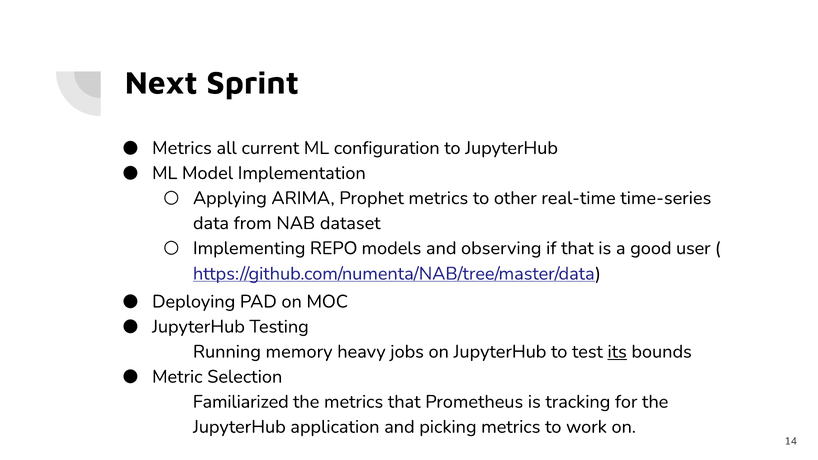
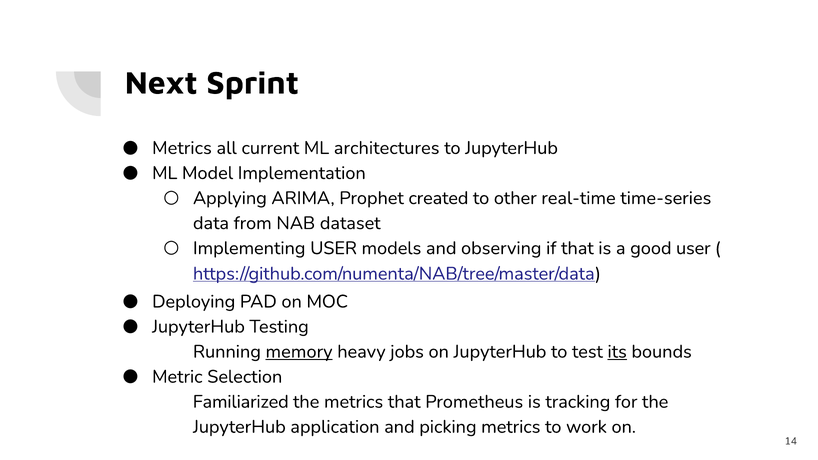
configuration: configuration -> architectures (387, 148)
Prophet metrics: metrics -> created (438, 198)
Implementing REPO: REPO -> USER (334, 248)
memory underline: none -> present (299, 352)
